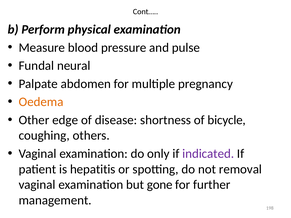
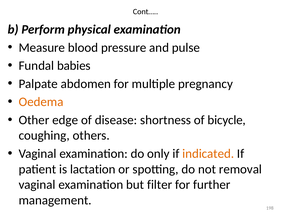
neural: neural -> babies (74, 66)
indicated colour: purple -> orange (208, 154)
hepatitis: hepatitis -> lactation (93, 169)
gone: gone -> filter (160, 185)
